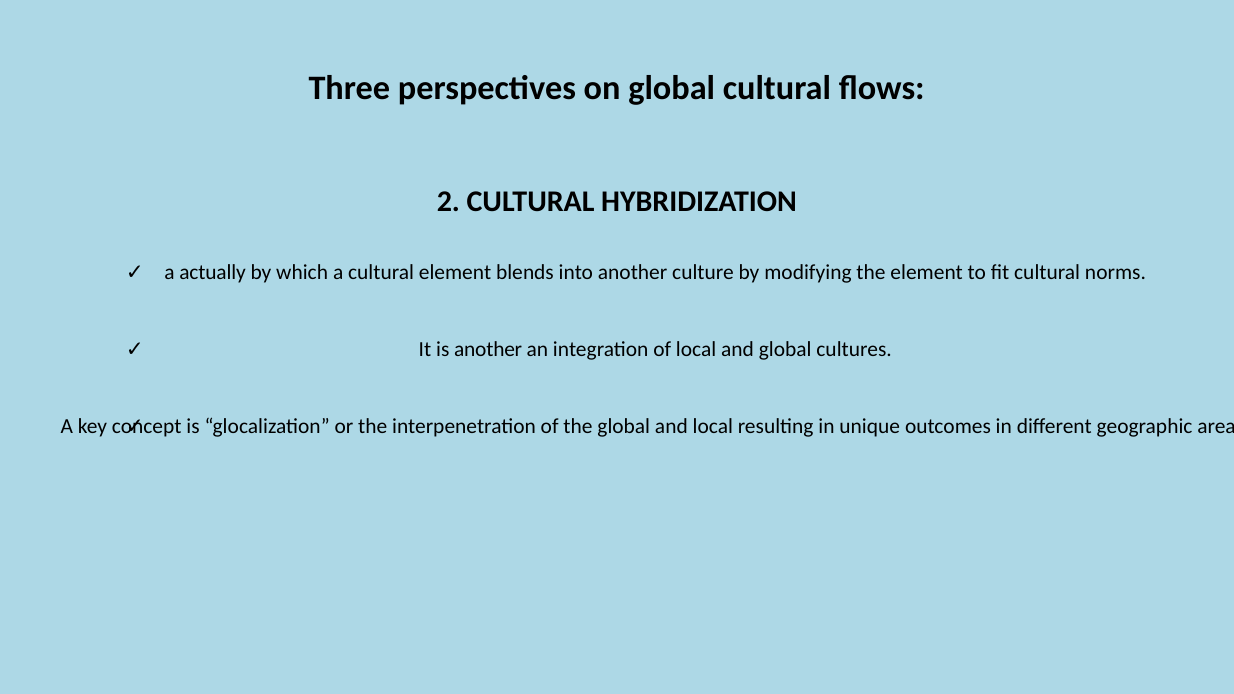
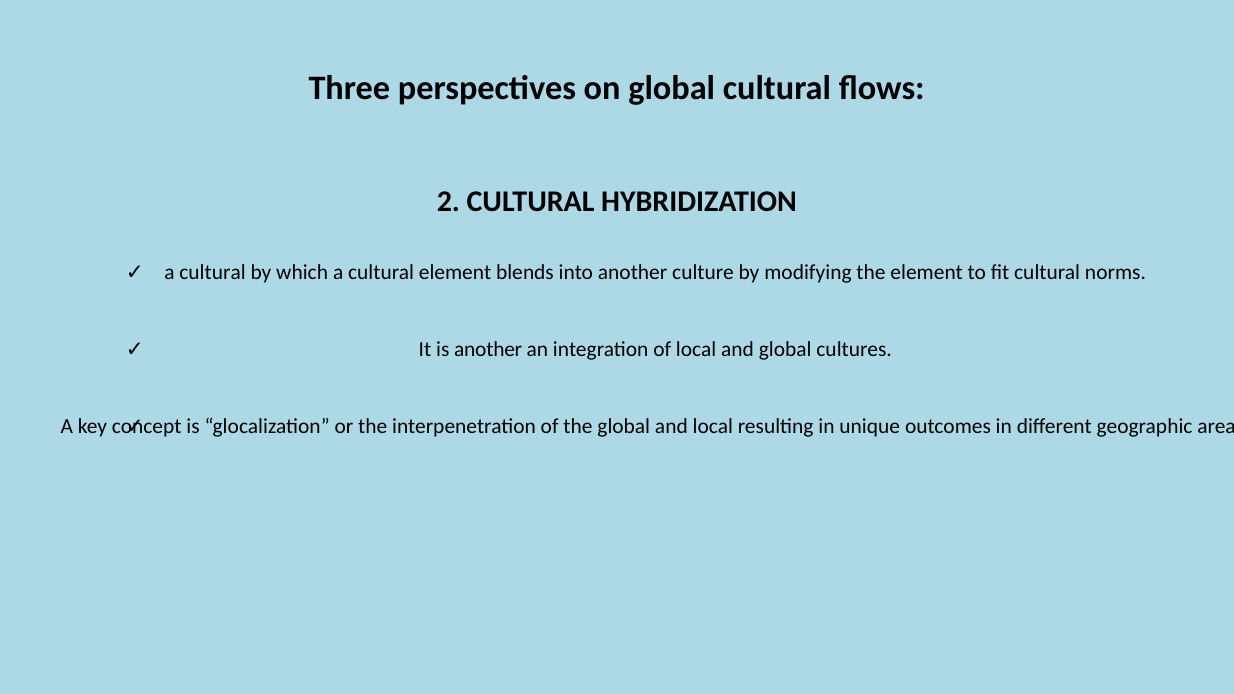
actually: actually -> cultural (213, 273)
